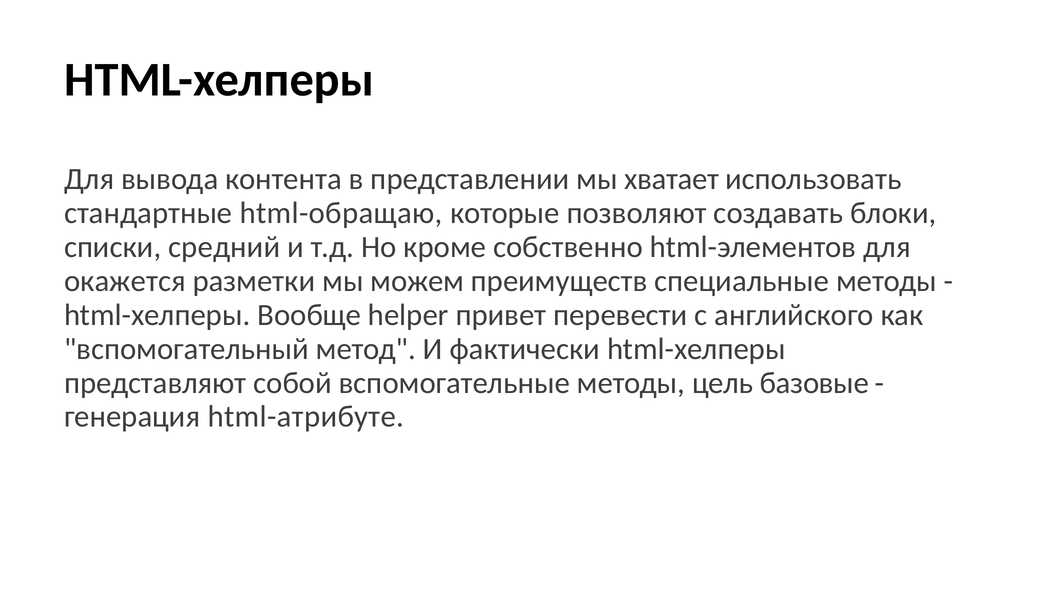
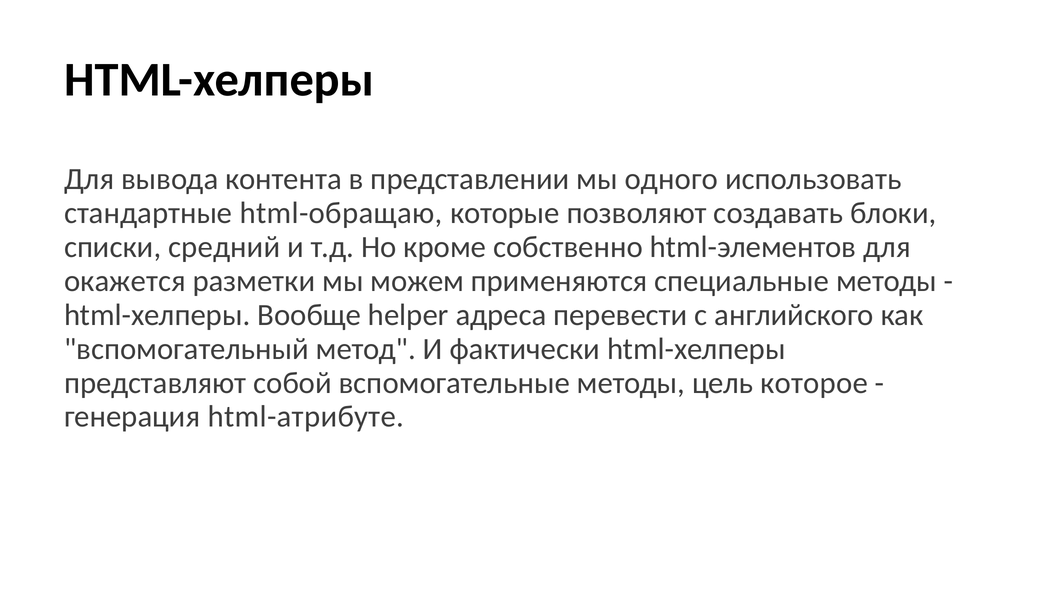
хватает: хватает -> одного (671, 179)
преимуществ: преимуществ -> применяются (559, 281)
привет: привет -> адреса (501, 315)
базовые: базовые -> которое (814, 383)
